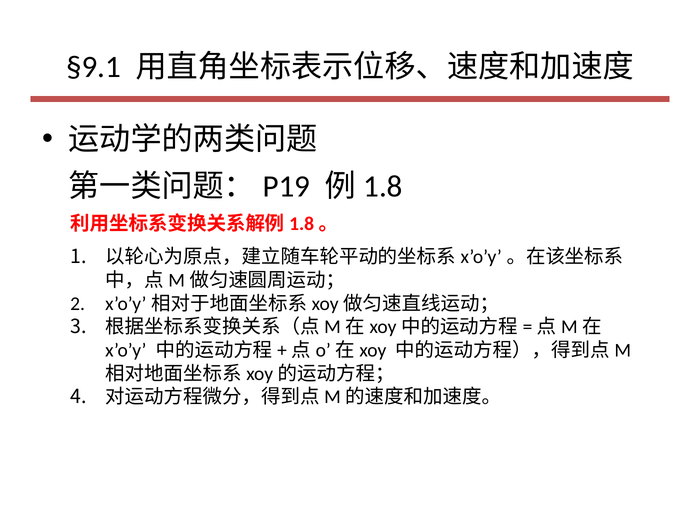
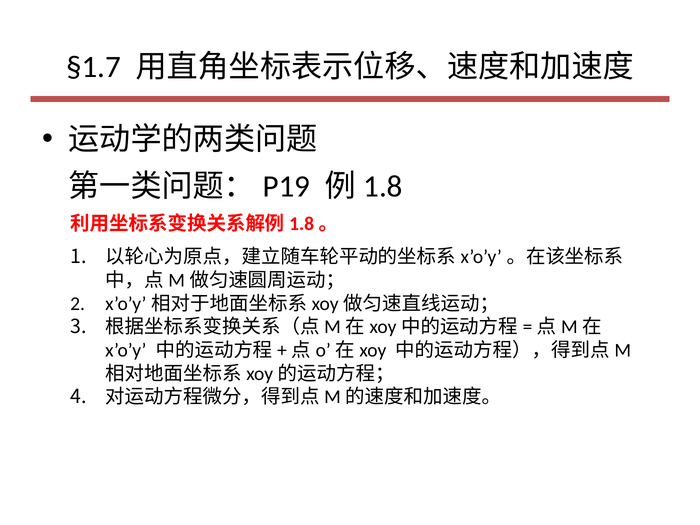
§9.1: §9.1 -> §1.7 (93, 67)
